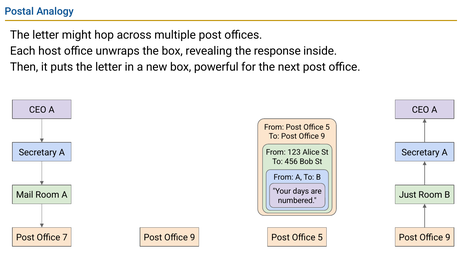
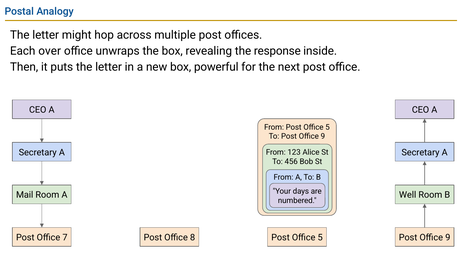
host: host -> over (50, 51)
Just: Just -> Well (408, 195)
9: 9 -> 8 (193, 238)
